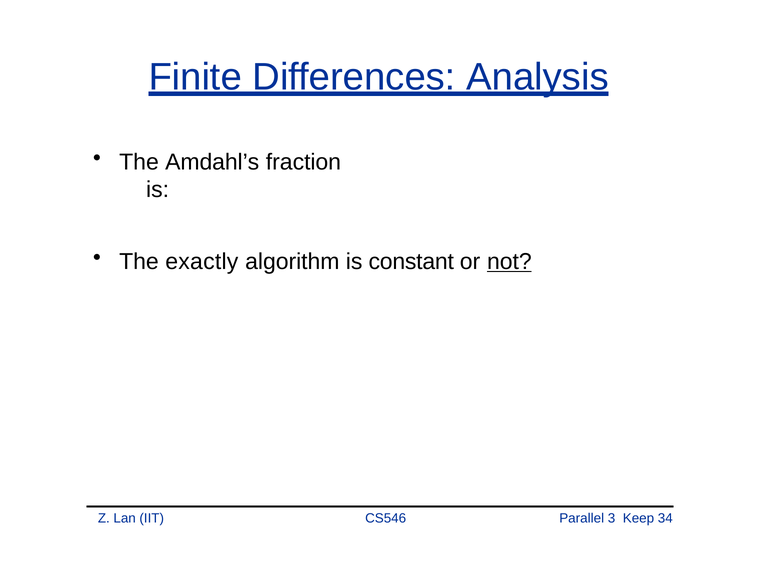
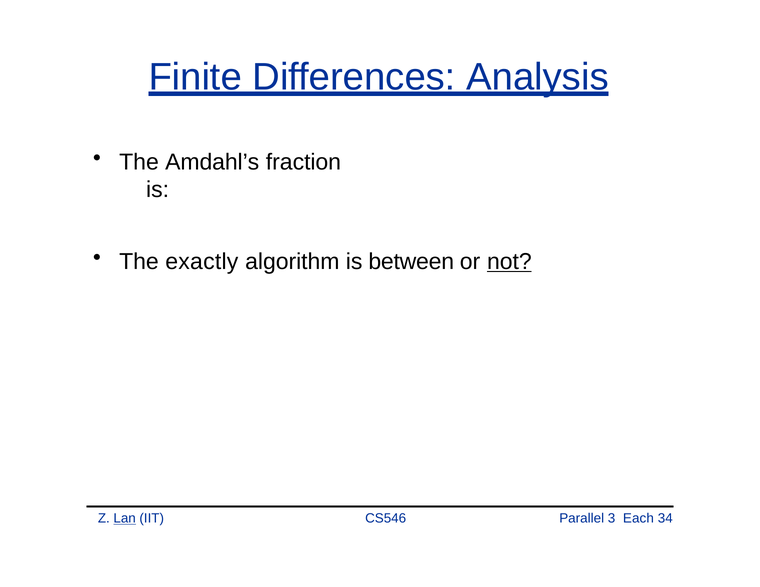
constant: constant -> between (411, 262)
Lan underline: none -> present (125, 519)
Keep: Keep -> Each (638, 519)
